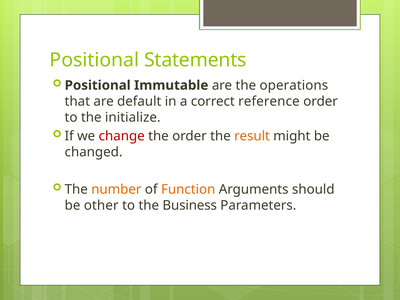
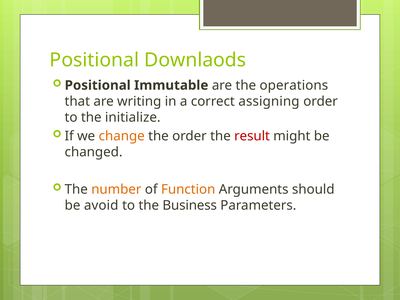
Statements: Statements -> Downlaods (195, 60)
default: default -> writing (139, 101)
reference: reference -> assigning (269, 101)
change colour: red -> orange (122, 136)
result colour: orange -> red (252, 136)
other: other -> avoid (101, 205)
